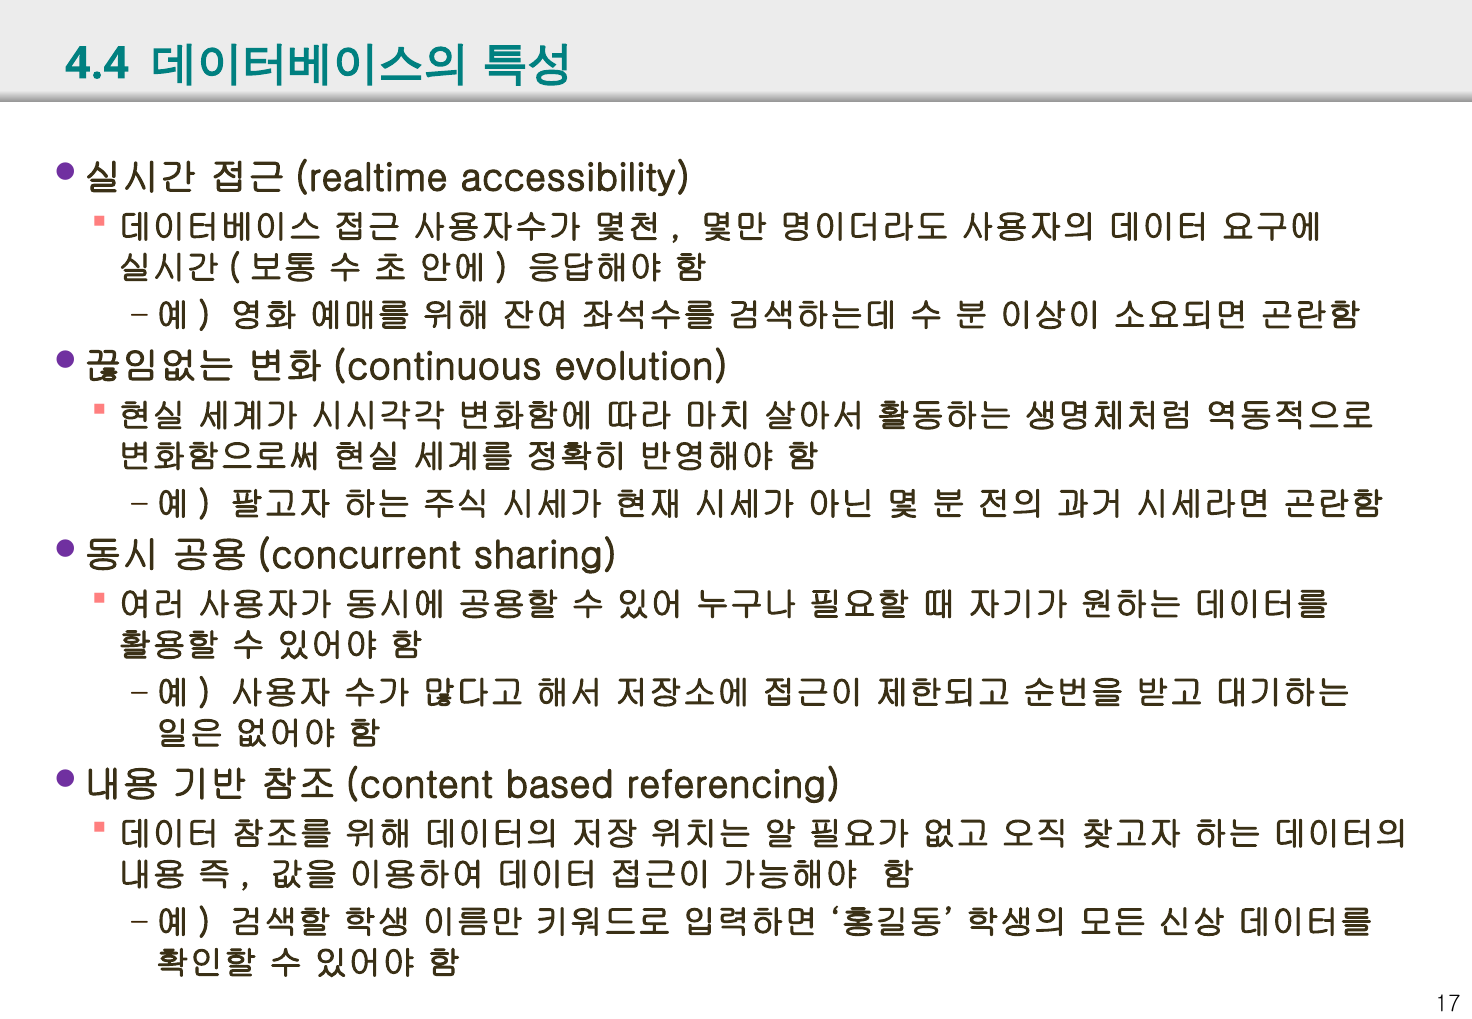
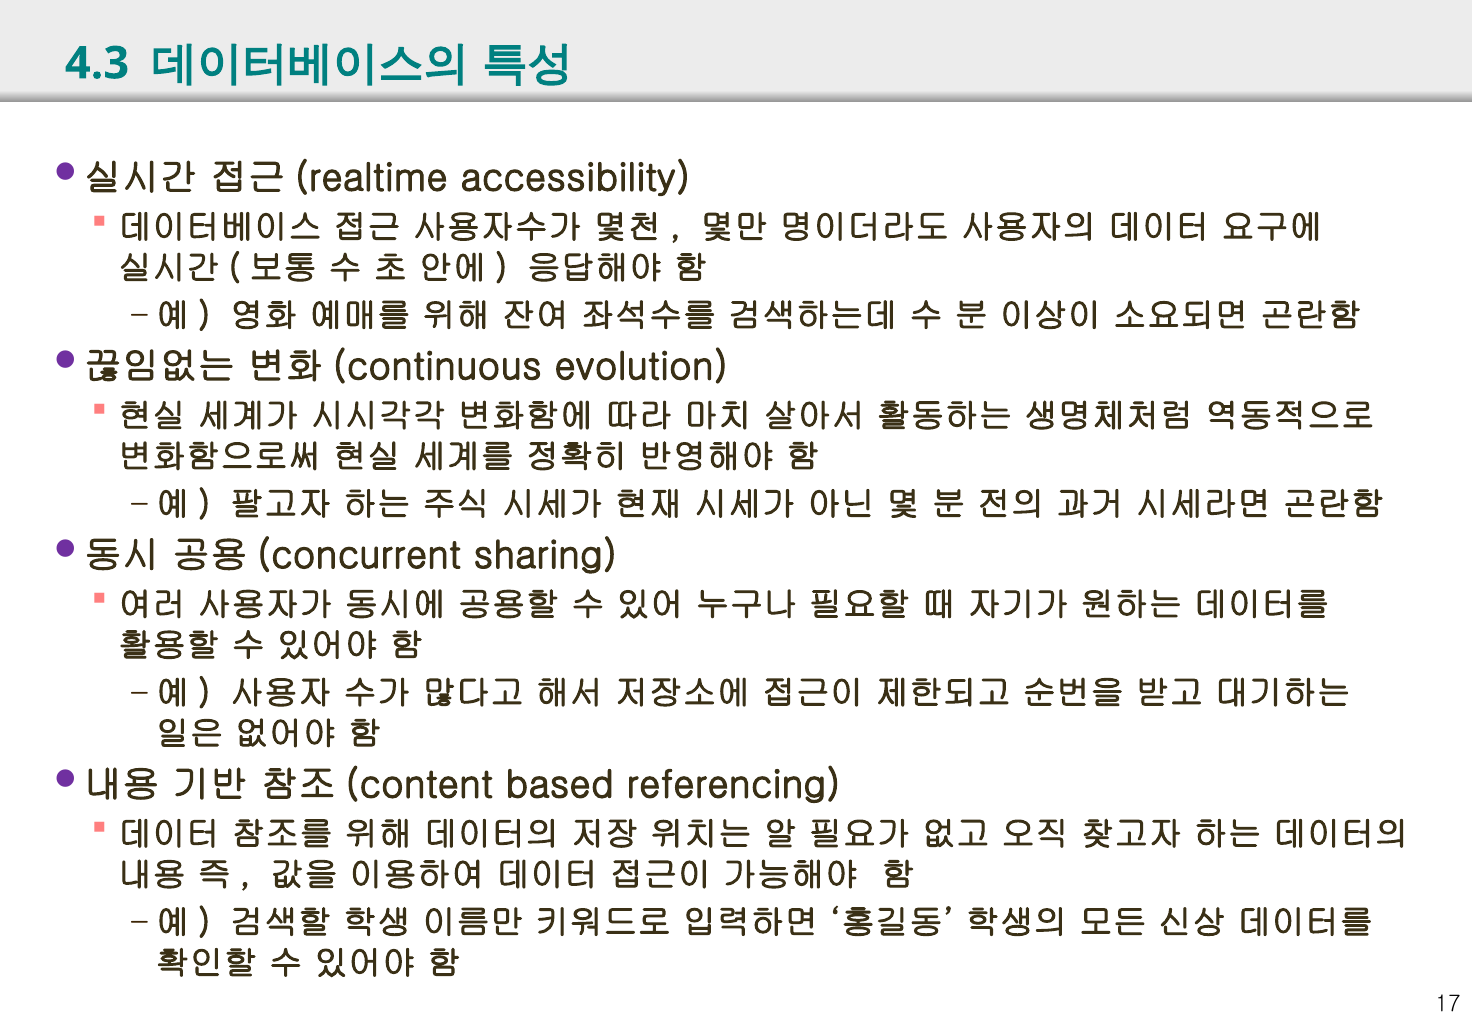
4.4: 4.4 -> 4.3 (97, 63)
